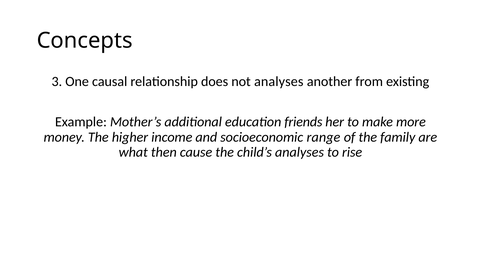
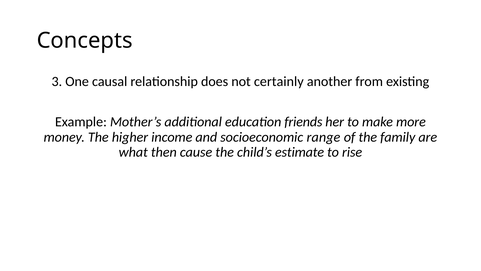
not analyses: analyses -> certainly (279, 81)
child’s analyses: analyses -> estimate (300, 152)
